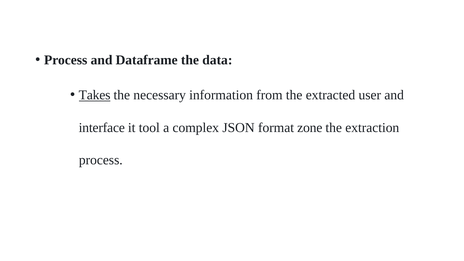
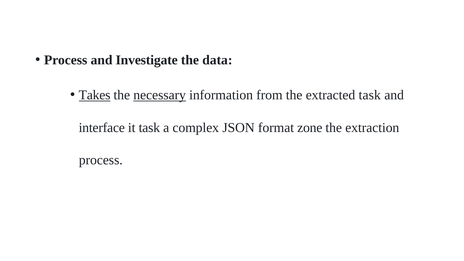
Dataframe: Dataframe -> Investigate (147, 60)
necessary underline: none -> present (160, 95)
extracted user: user -> task (370, 95)
it tool: tool -> task (149, 128)
